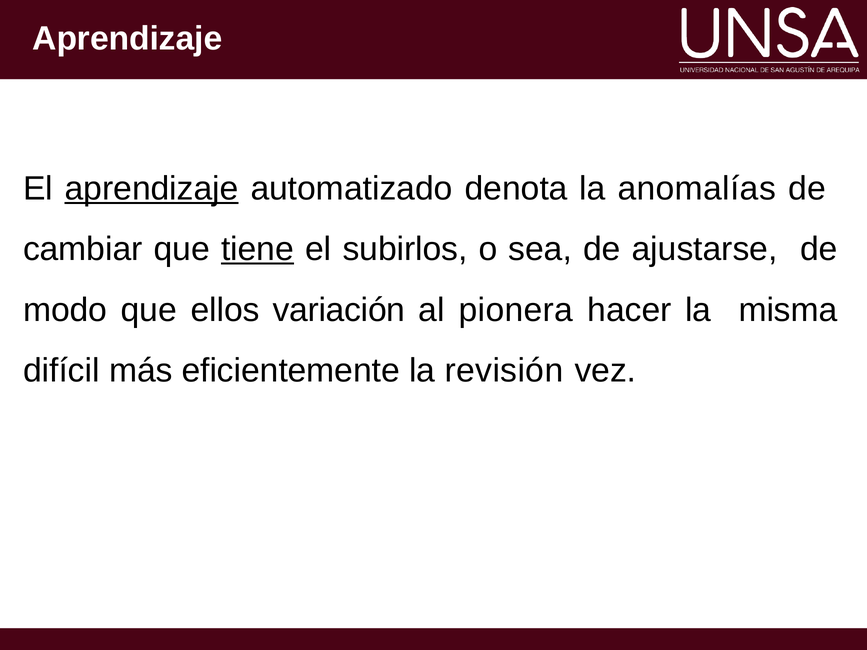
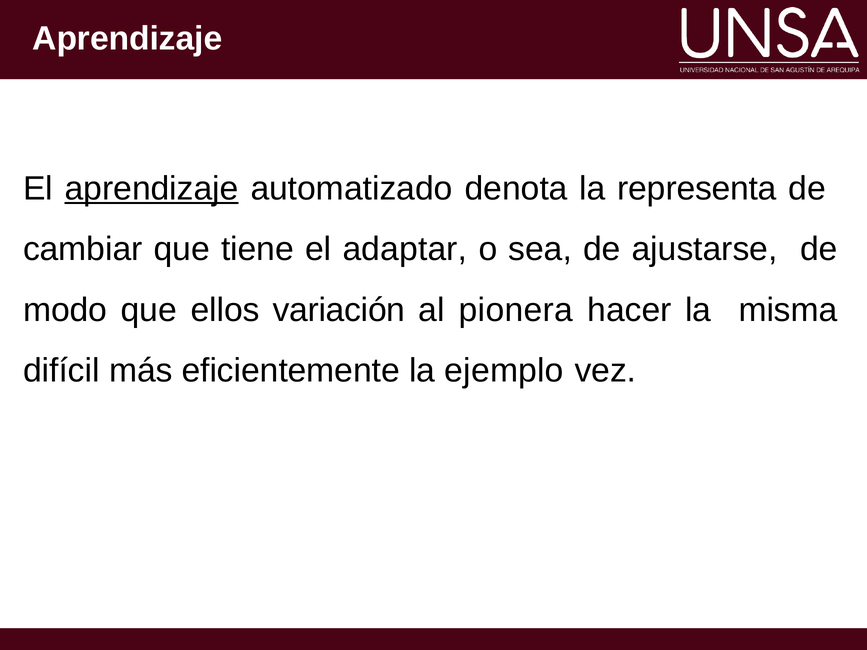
anomalías: anomalías -> representa (697, 189)
tiene underline: present -> none (258, 249)
subirlos: subirlos -> adaptar (405, 249)
revisión: revisión -> ejemplo (504, 371)
